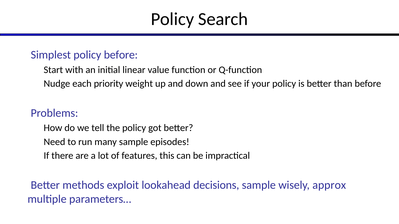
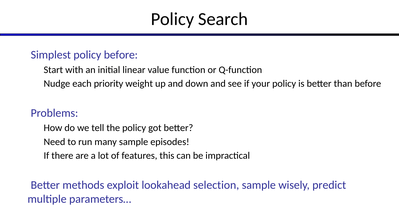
decisions: decisions -> selection (216, 185)
approx: approx -> predict (329, 185)
